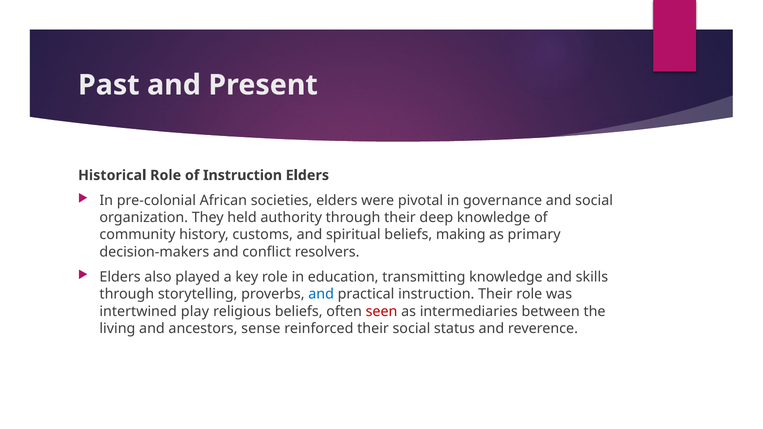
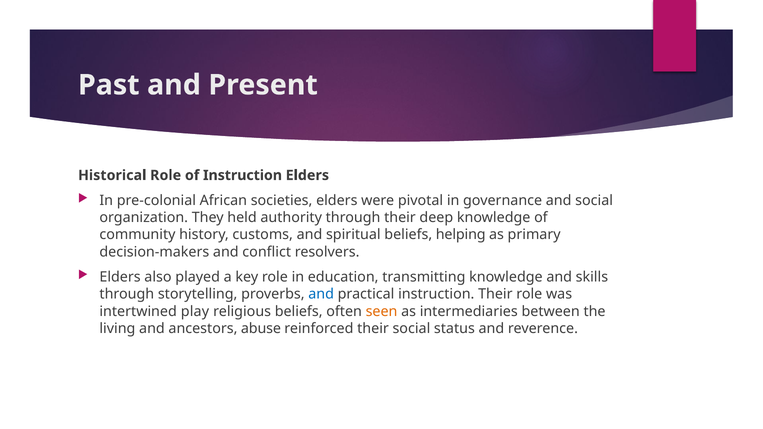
making: making -> helping (461, 235)
seen colour: red -> orange (382, 311)
sense: sense -> abuse (261, 329)
